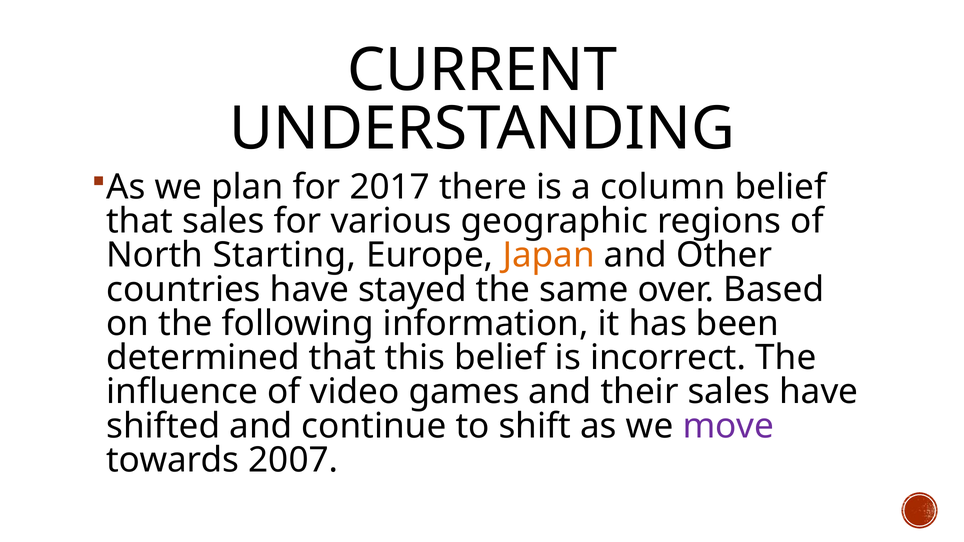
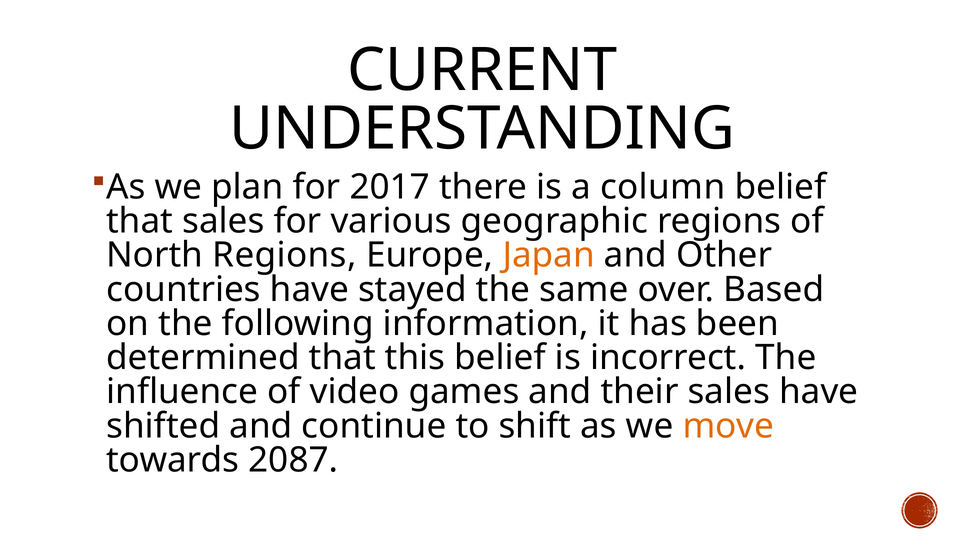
North Starting: Starting -> Regions (284, 255)
move colour: purple -> orange (728, 426)
2007: 2007 -> 2087 (293, 460)
